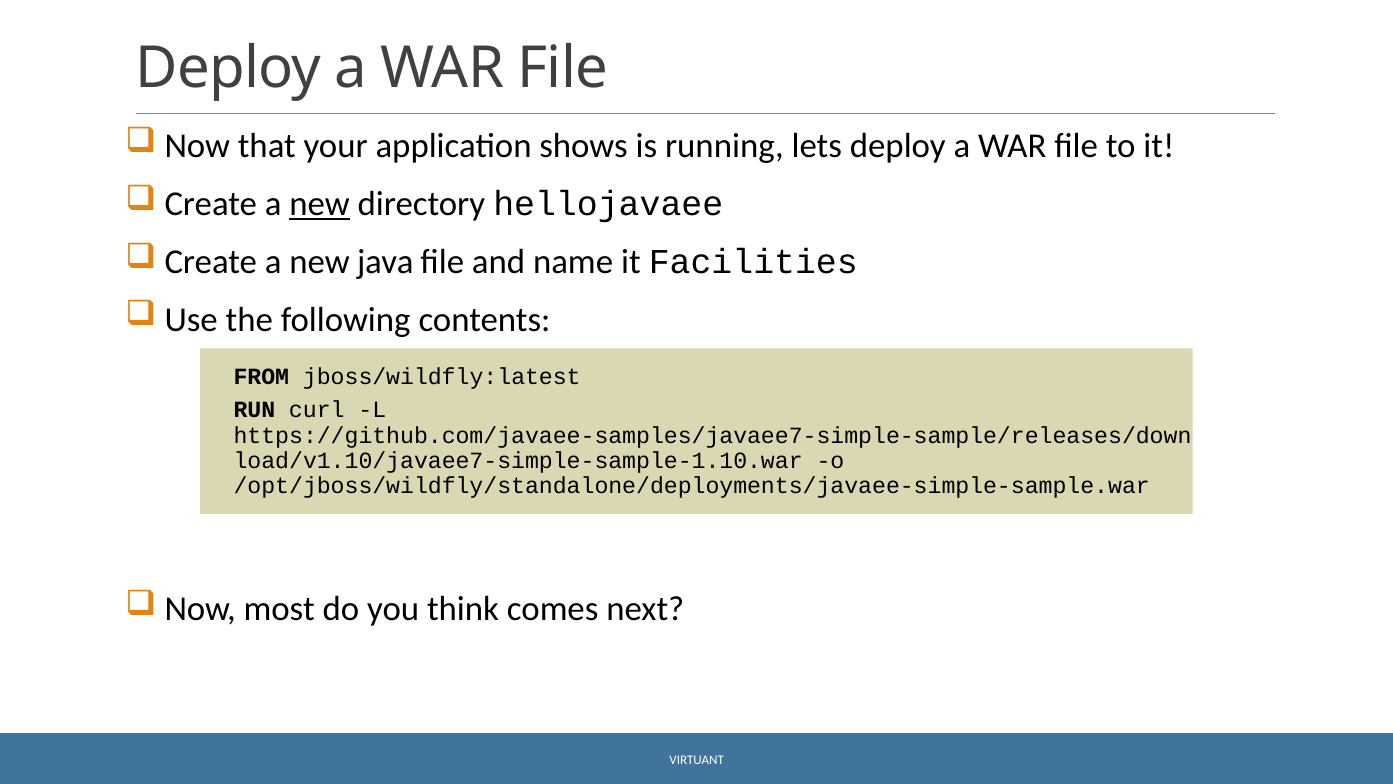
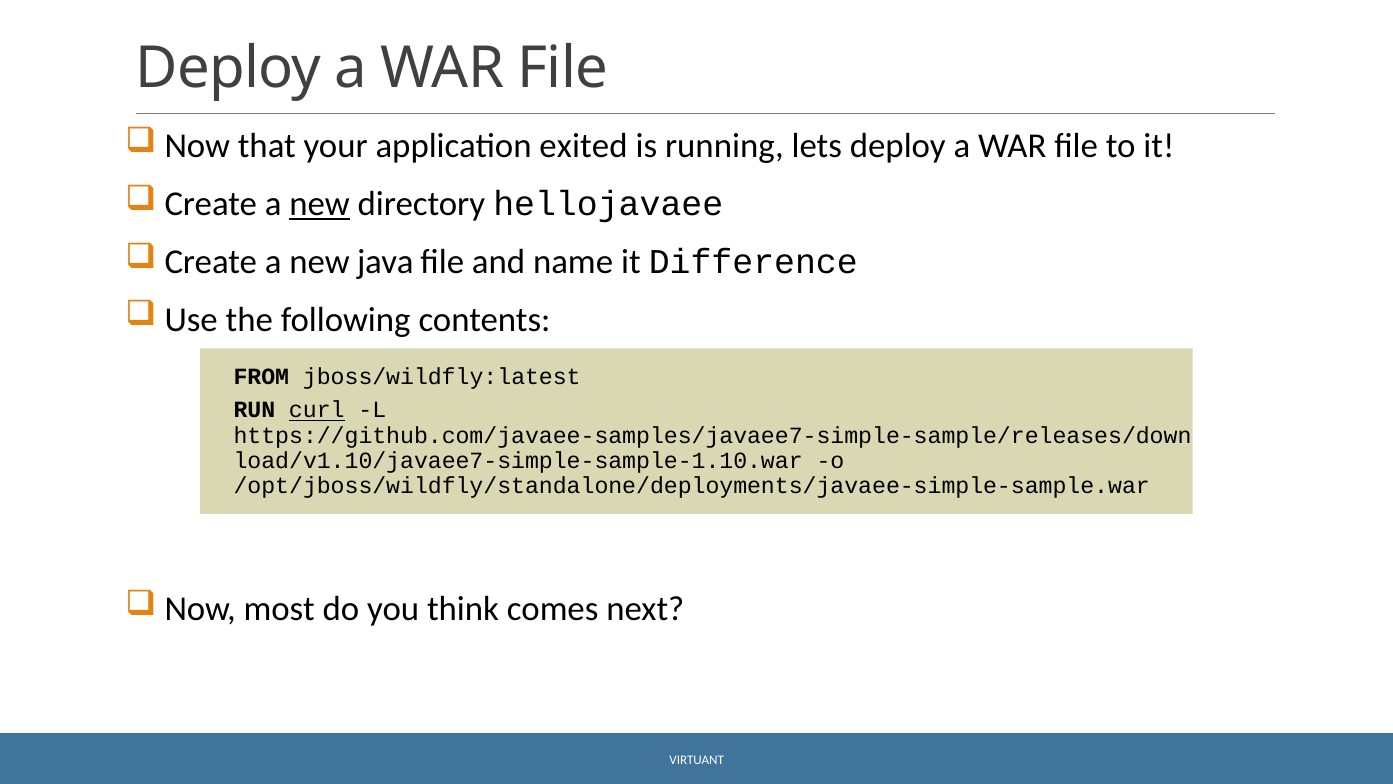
shows: shows -> exited (584, 146)
Facilities: Facilities -> Difference (753, 262)
curl underline: none -> present (317, 410)
